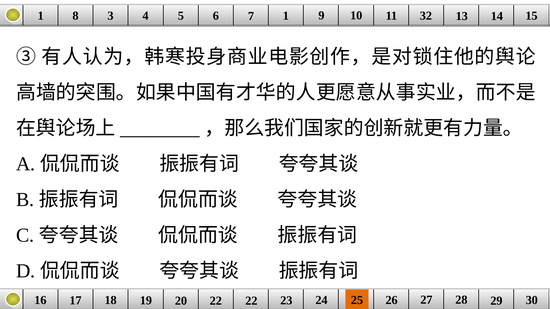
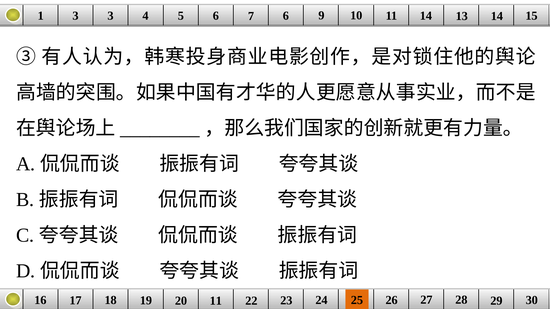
1 8: 8 -> 3 (75, 16)
7 1: 1 -> 6 (286, 16)
11 32: 32 -> 14 (426, 16)
20 22: 22 -> 11 (216, 301)
